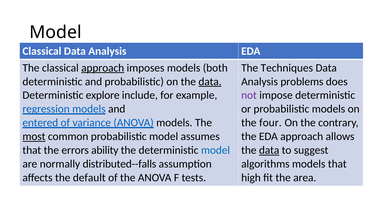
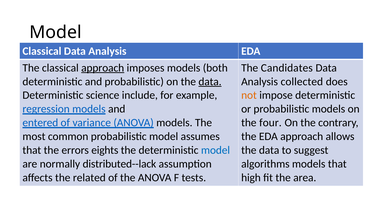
Techniques: Techniques -> Candidates (287, 68)
problems: problems -> collected (302, 82)
explore: explore -> science (103, 95)
not colour: purple -> orange (249, 95)
most underline: present -> none (34, 137)
ability: ability -> eights (105, 150)
data underline: present -> none (269, 150)
distributed--falls: distributed--falls -> distributed--lack (119, 164)
default: default -> related (89, 178)
